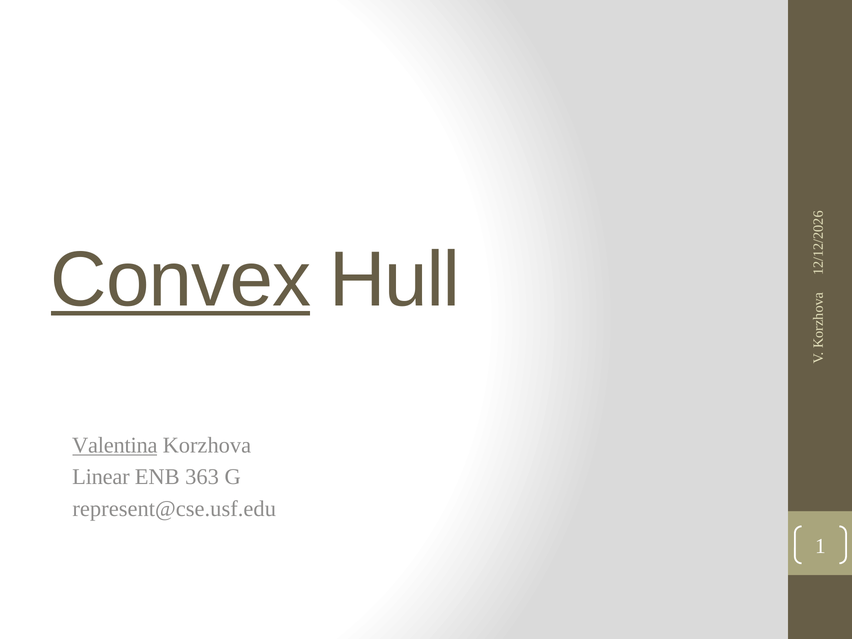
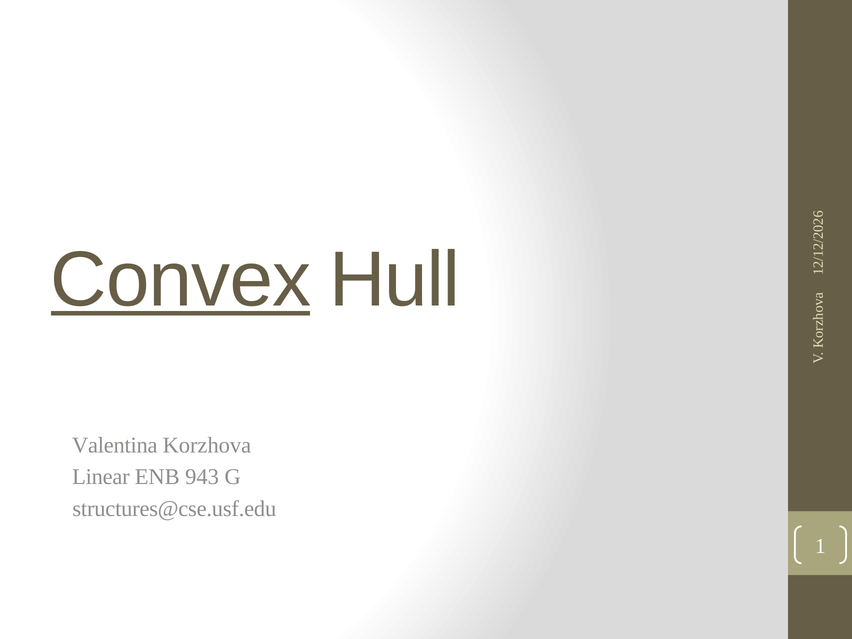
Valentina underline: present -> none (115, 445)
363: 363 -> 943 (202, 477)
represent@cse.usf.edu: represent@cse.usf.edu -> structures@cse.usf.edu (174, 509)
